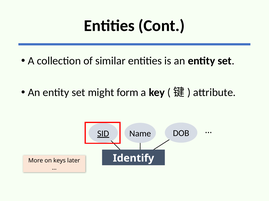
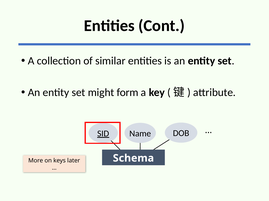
Identify: Identify -> Schema (133, 159)
